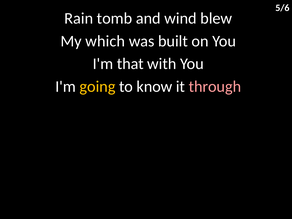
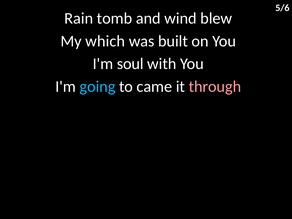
that: that -> soul (130, 64)
going colour: yellow -> light blue (98, 86)
know: know -> came (154, 86)
